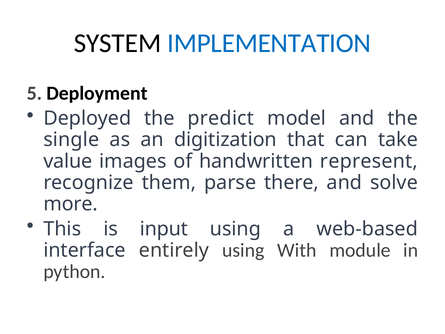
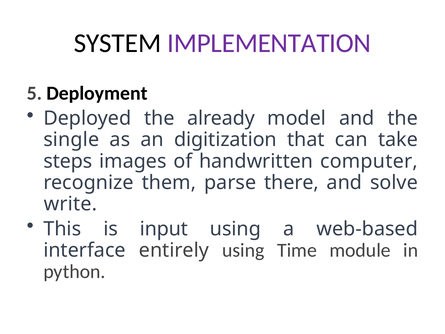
IMPLEMENTATION colour: blue -> purple (269, 43)
predict: predict -> already (221, 118)
value: value -> steps (68, 161)
represent: represent -> computer (369, 161)
more: more -> write (70, 204)
With: With -> Time (297, 250)
